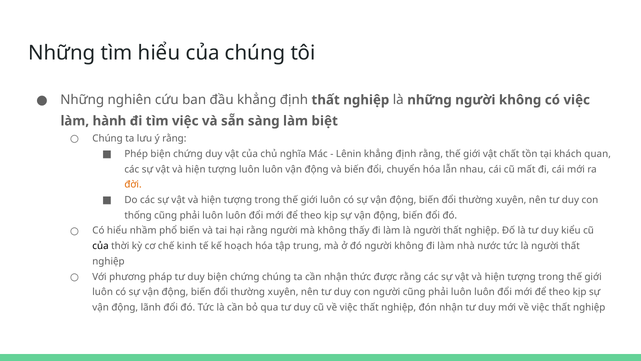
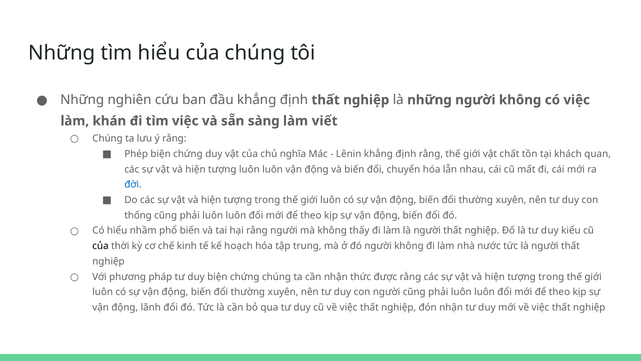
hành: hành -> khán (109, 121)
biệt: biệt -> viết (325, 121)
đời colour: orange -> blue (133, 184)
